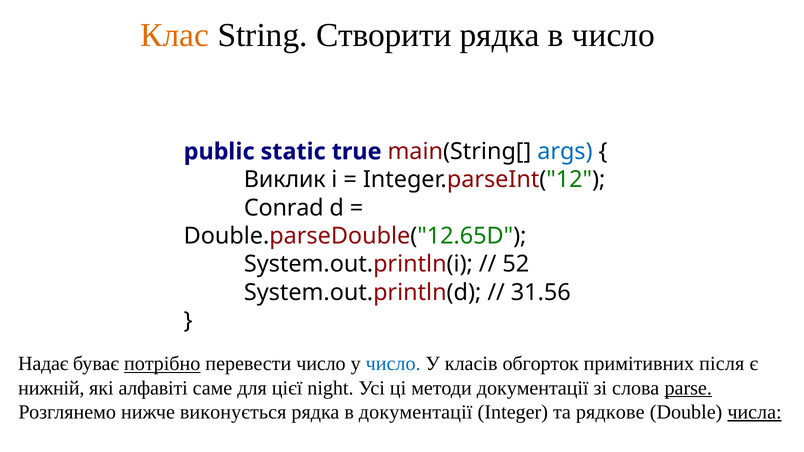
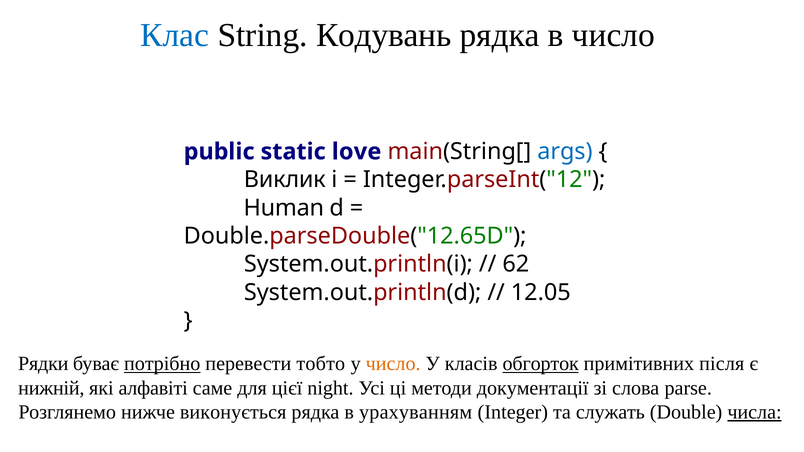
Клас colour: orange -> blue (175, 35)
Створити: Створити -> Кодувань (384, 35)
true: true -> love (357, 152)
Conrad: Conrad -> Human (284, 208)
52: 52 -> 62 (516, 264)
31.56: 31.56 -> 12.05 (541, 292)
Надає: Надає -> Рядки (43, 364)
перевести число: число -> тобто (321, 364)
число colour: blue -> orange (393, 364)
обгорток underline: none -> present (541, 364)
parse underline: present -> none (688, 388)
в документації: документації -> урахуванням (416, 412)
рядкове: рядкове -> служать (610, 412)
